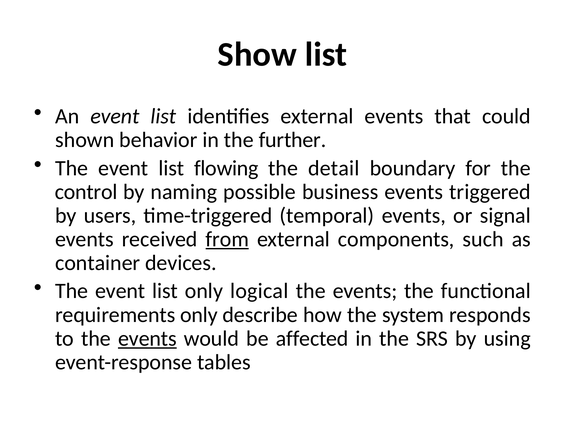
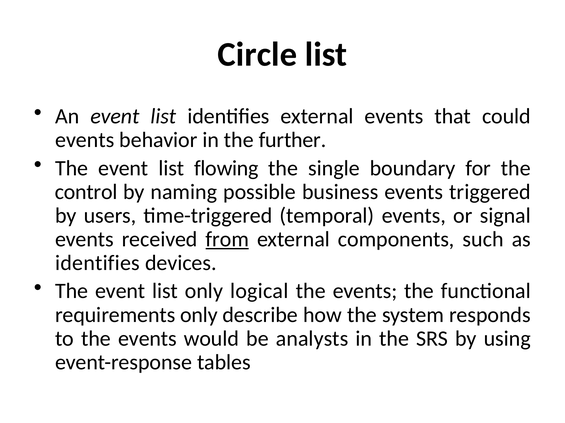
Show: Show -> Circle (257, 55)
shown: shown -> events (85, 140)
detail: detail -> single (334, 168)
container: container -> identifies (98, 263)
events underline: present -> none (147, 339)
affected: affected -> analysts (312, 339)
